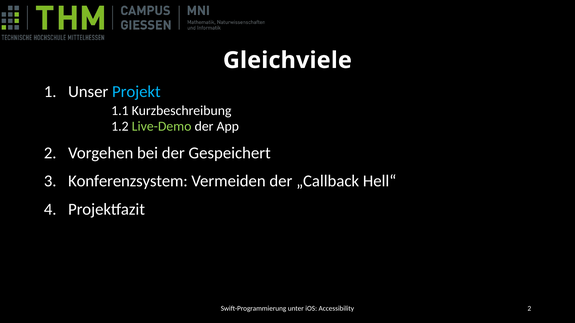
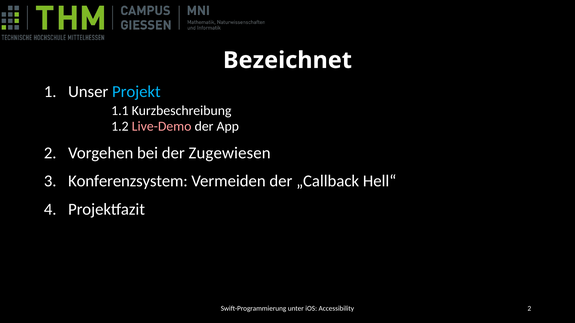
Gleichviele: Gleichviele -> Bezeichnet (287, 60)
Live-Demo colour: light green -> pink (162, 126)
Gespeichert: Gespeichert -> Zugewiesen (230, 153)
